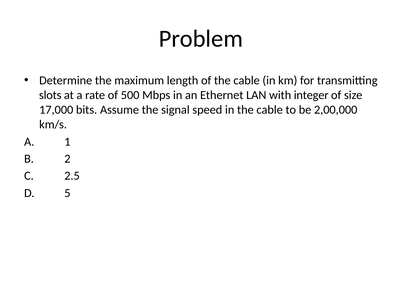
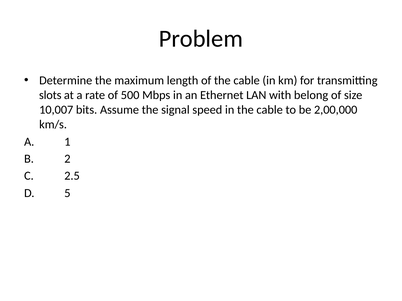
integer: integer -> belong (311, 95)
17,000: 17,000 -> 10,007 (56, 110)
